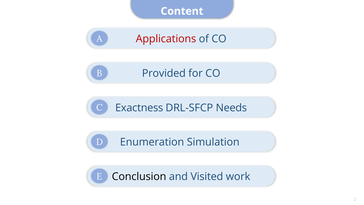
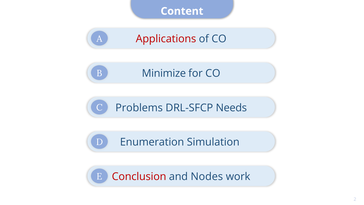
Provided: Provided -> Minimize (164, 73)
Exactness: Exactness -> Problems (139, 108)
Conclusion colour: black -> red (139, 176)
Visited: Visited -> Nodes (207, 176)
